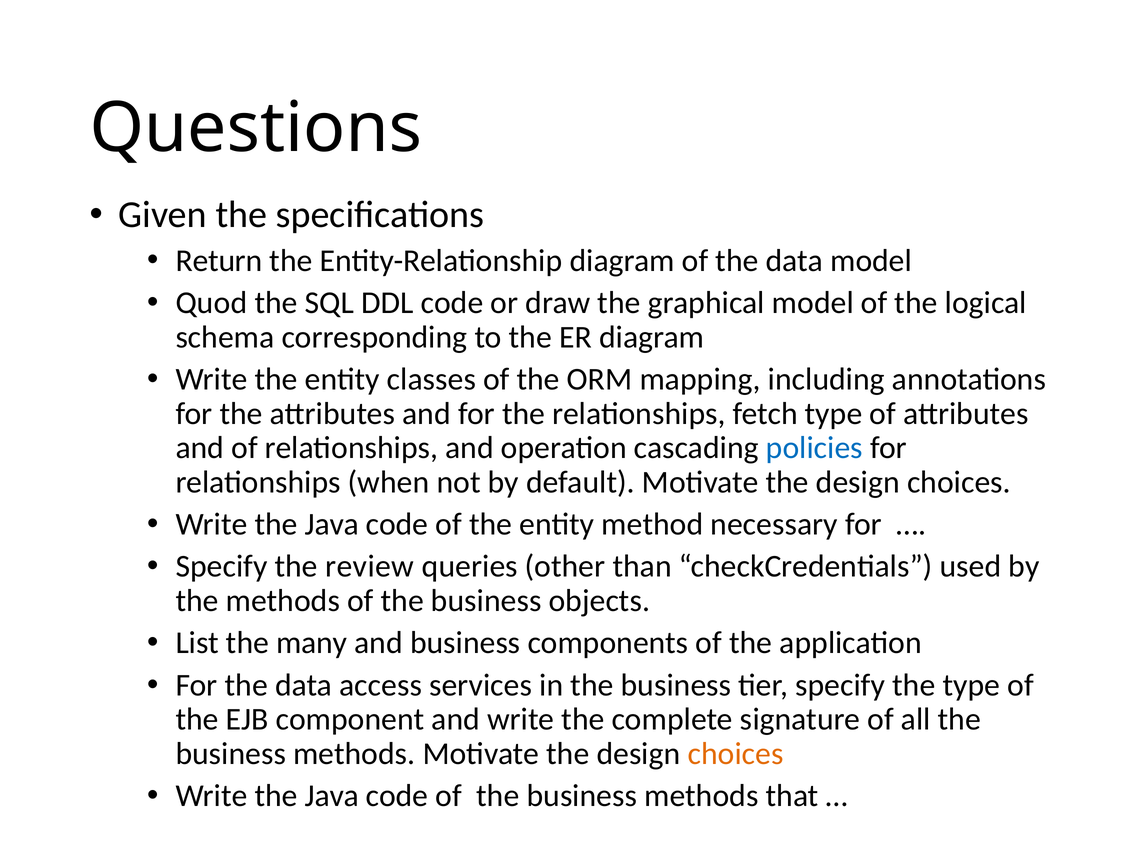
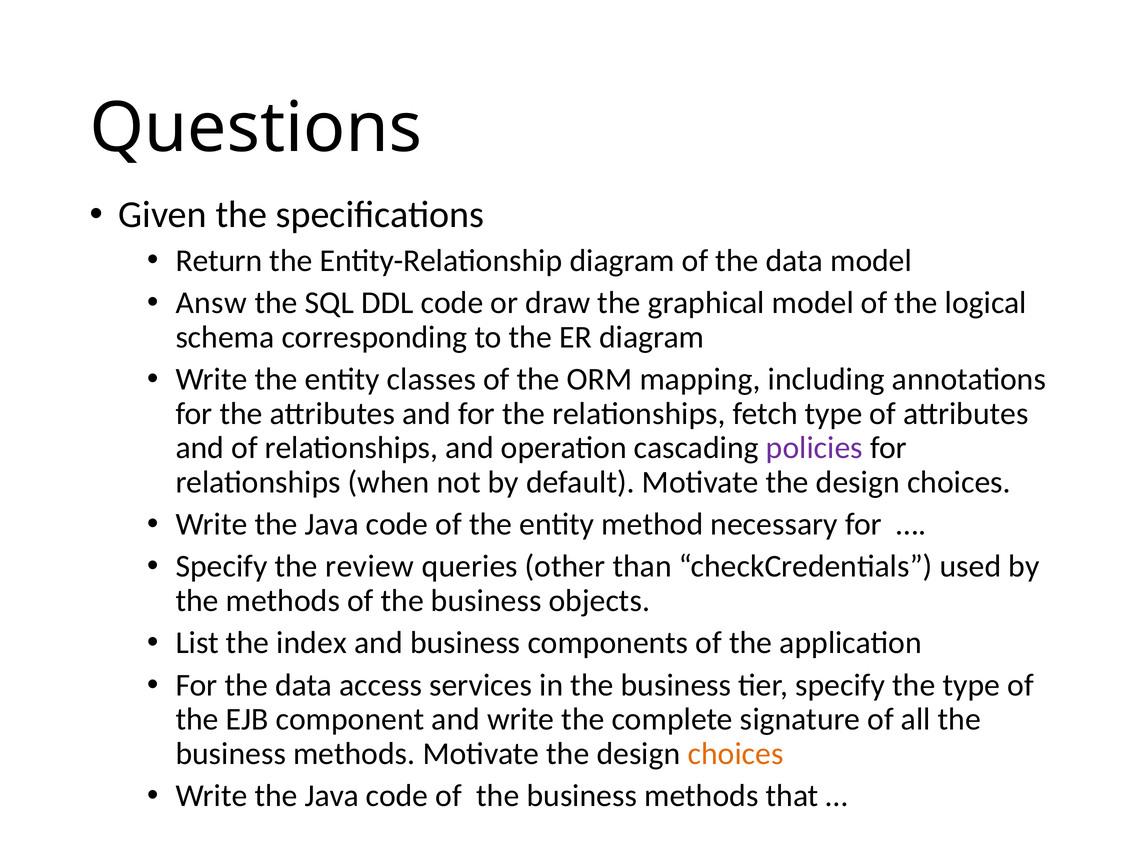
Quod: Quod -> Answ (211, 303)
policies colour: blue -> purple (814, 448)
many: many -> index (312, 643)
